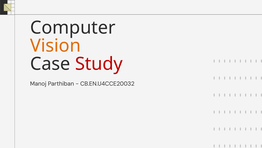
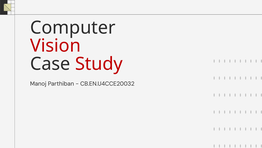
Vision colour: orange -> red (55, 46)
